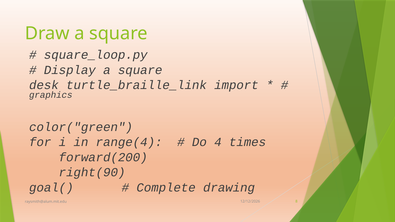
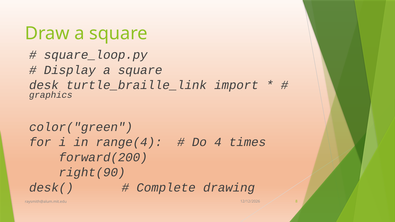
goal(: goal( -> desk( (51, 188)
